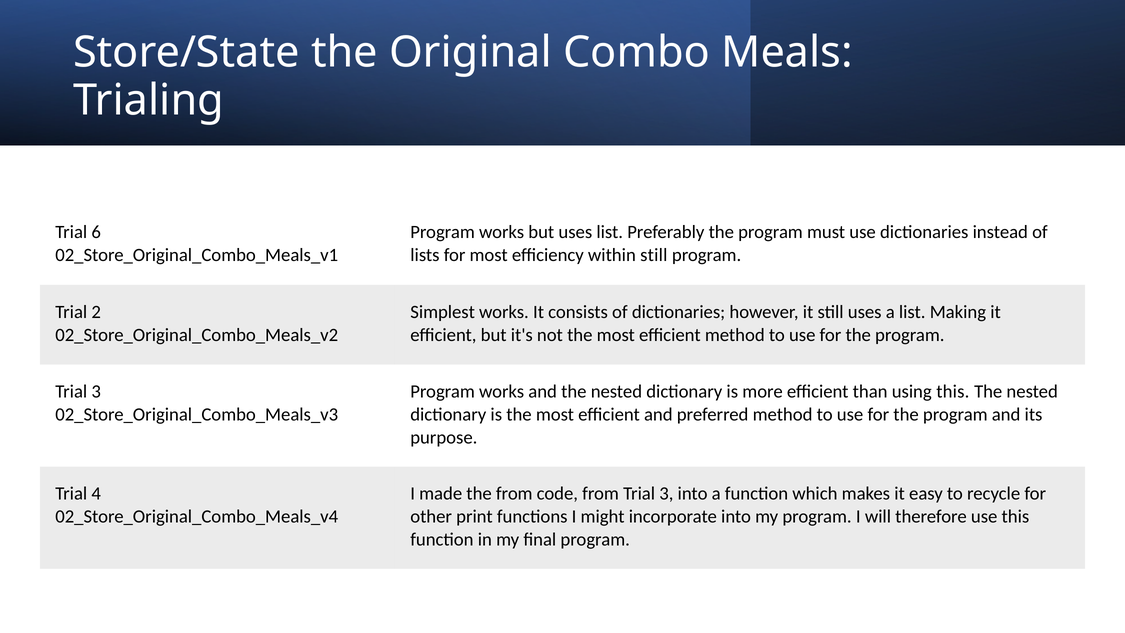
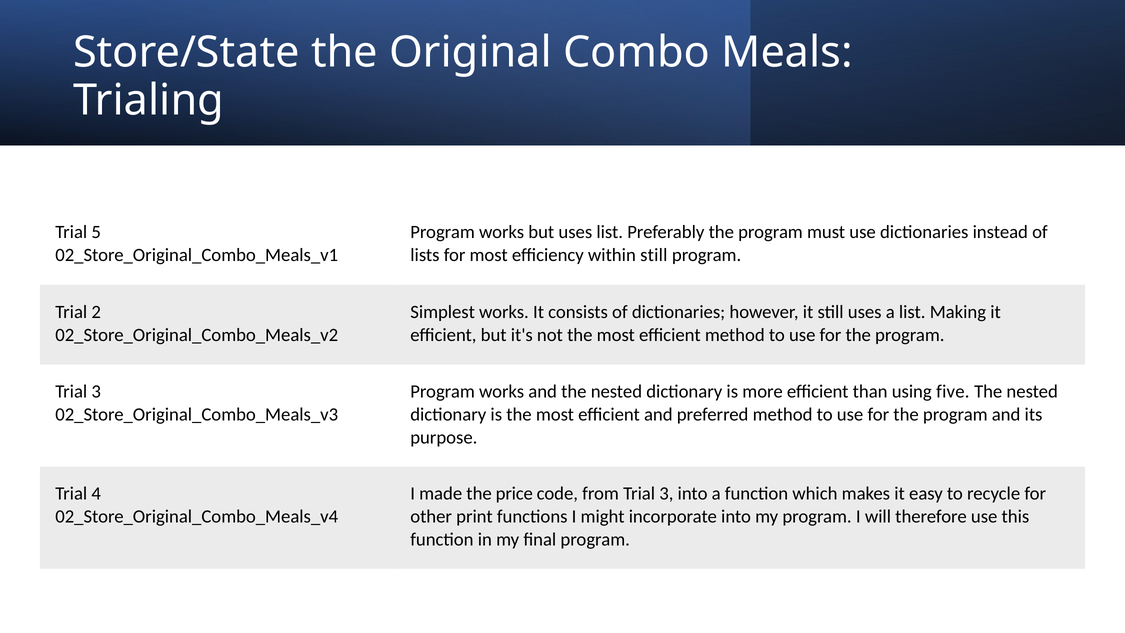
6: 6 -> 5 (96, 232)
using this: this -> five (953, 392)
the from: from -> price (514, 494)
